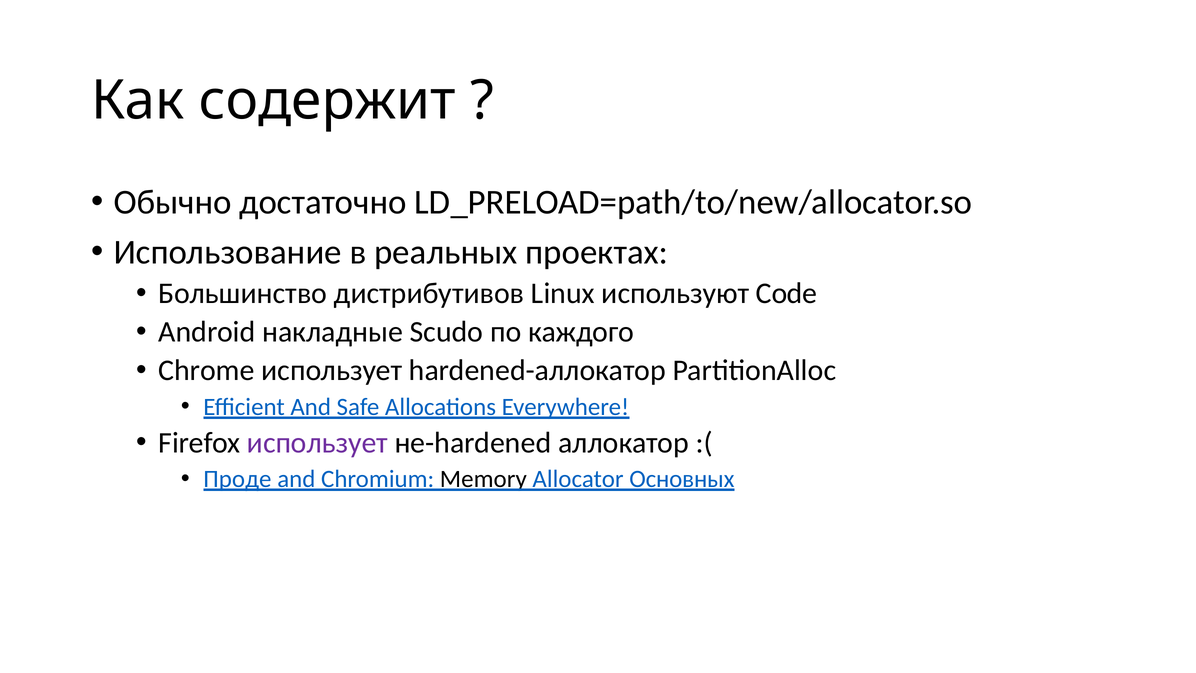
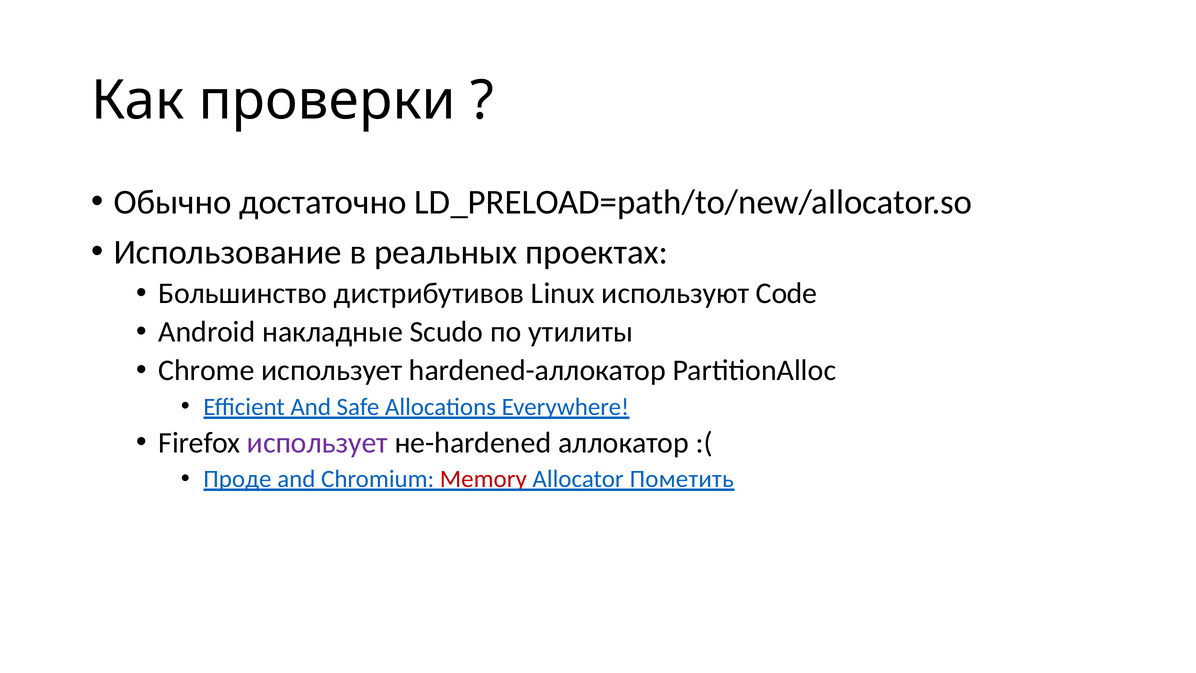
содержит: содержит -> проверки (327, 100)
каждого: каждого -> утилиты (581, 332)
Memory colour: black -> red (483, 479)
Основных: Основных -> Пометить (682, 479)
